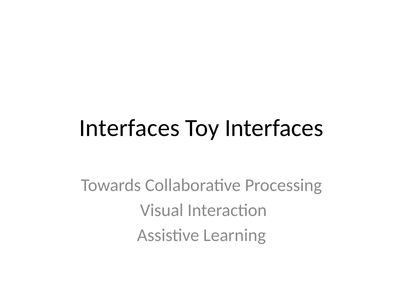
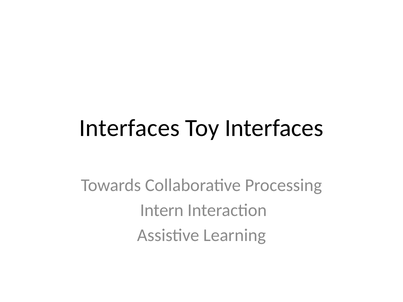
Visual: Visual -> Intern (162, 210)
